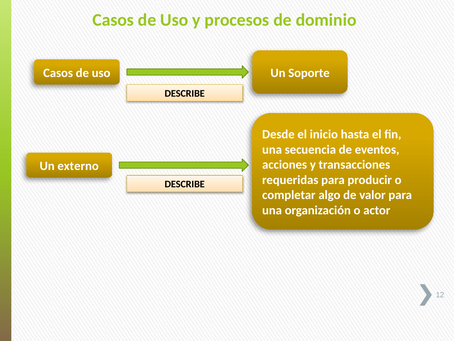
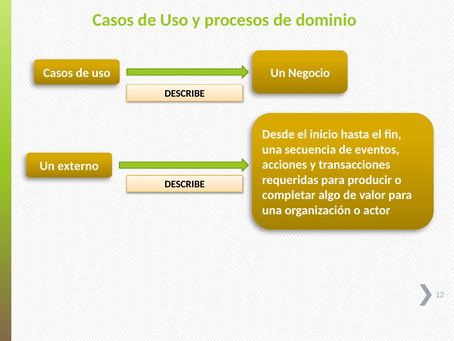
Soporte: Soporte -> Negocio (309, 73)
